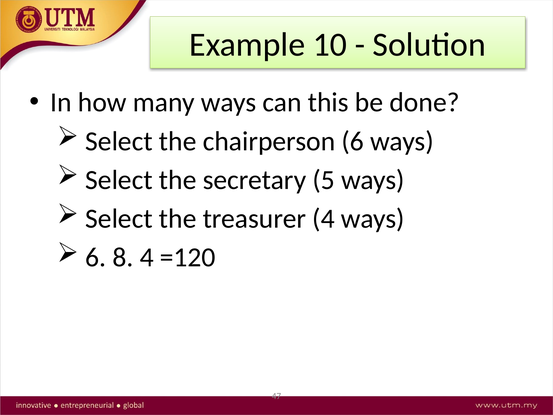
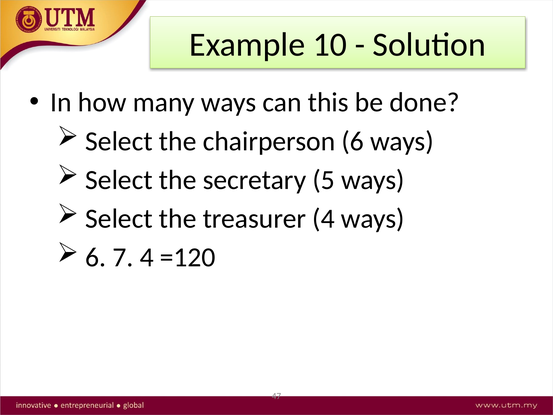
8: 8 -> 7 (123, 257)
